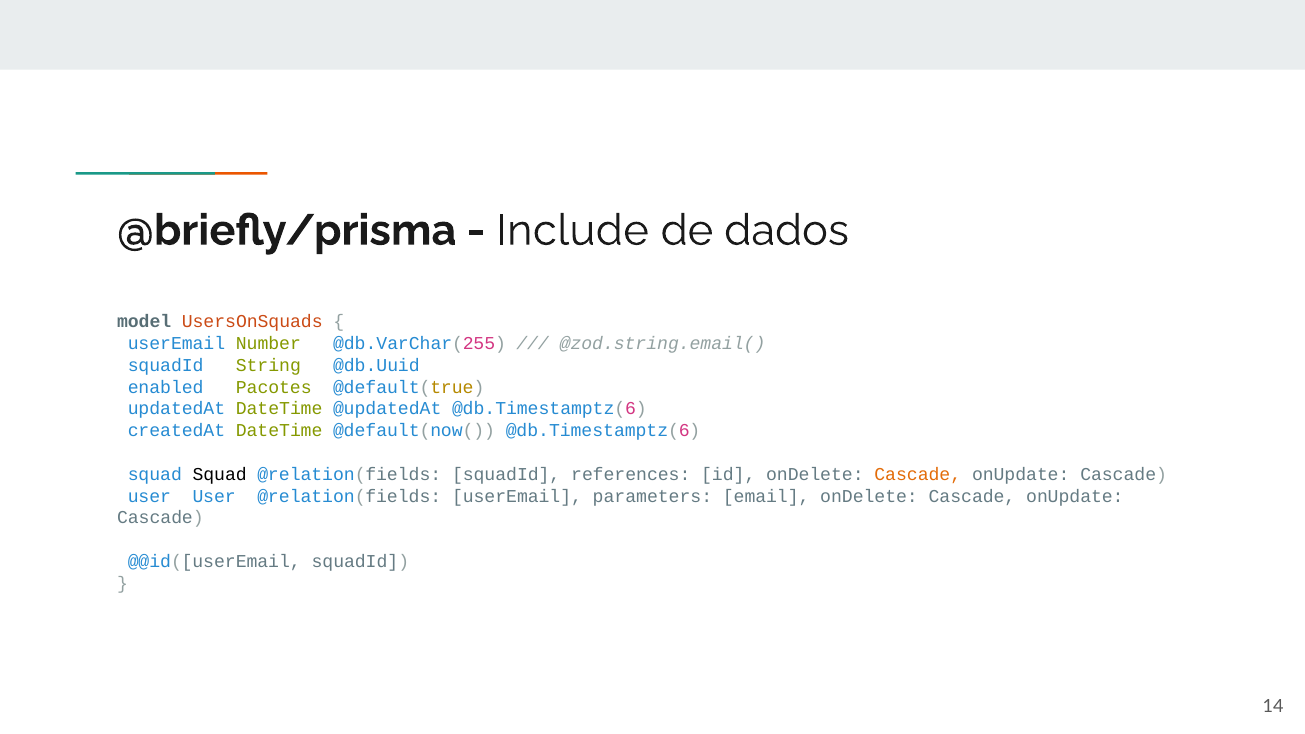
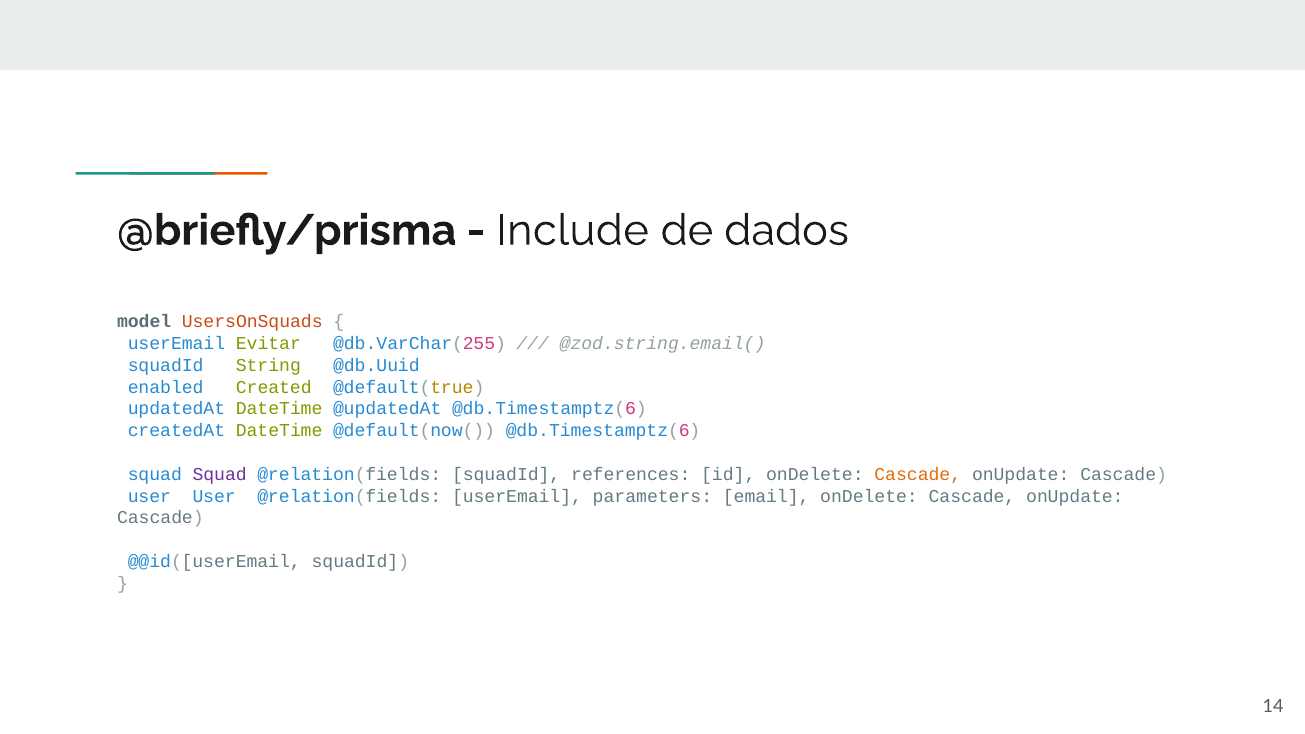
Number: Number -> Evitar (268, 344)
Pacotes: Pacotes -> Created (274, 387)
Squad colour: black -> purple (220, 474)
